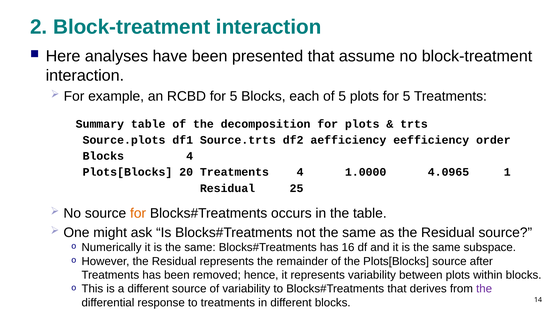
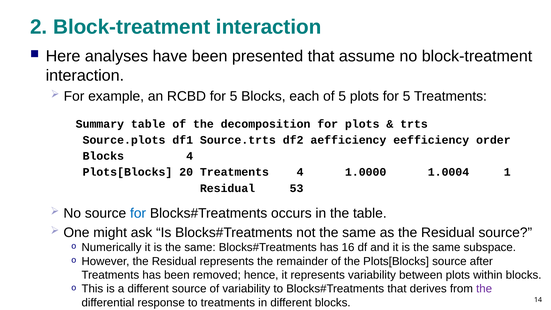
4.0965: 4.0965 -> 1.0004 (448, 172)
25: 25 -> 53 (297, 188)
for colour: orange -> blue (138, 213)
